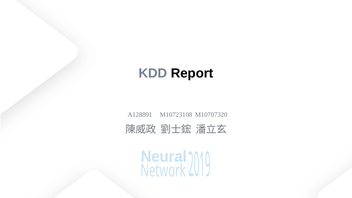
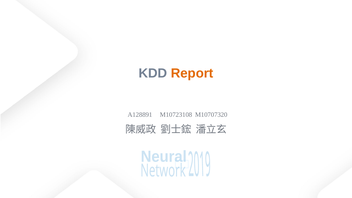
Report colour: black -> orange (192, 73)
